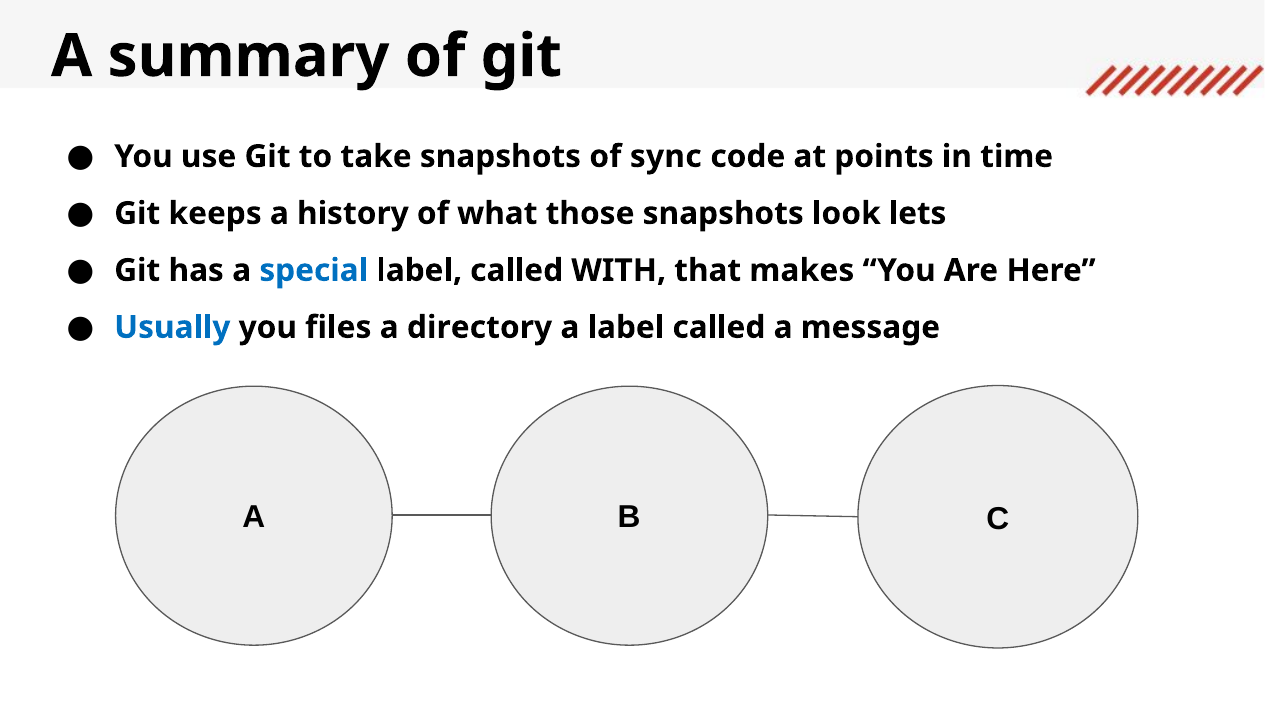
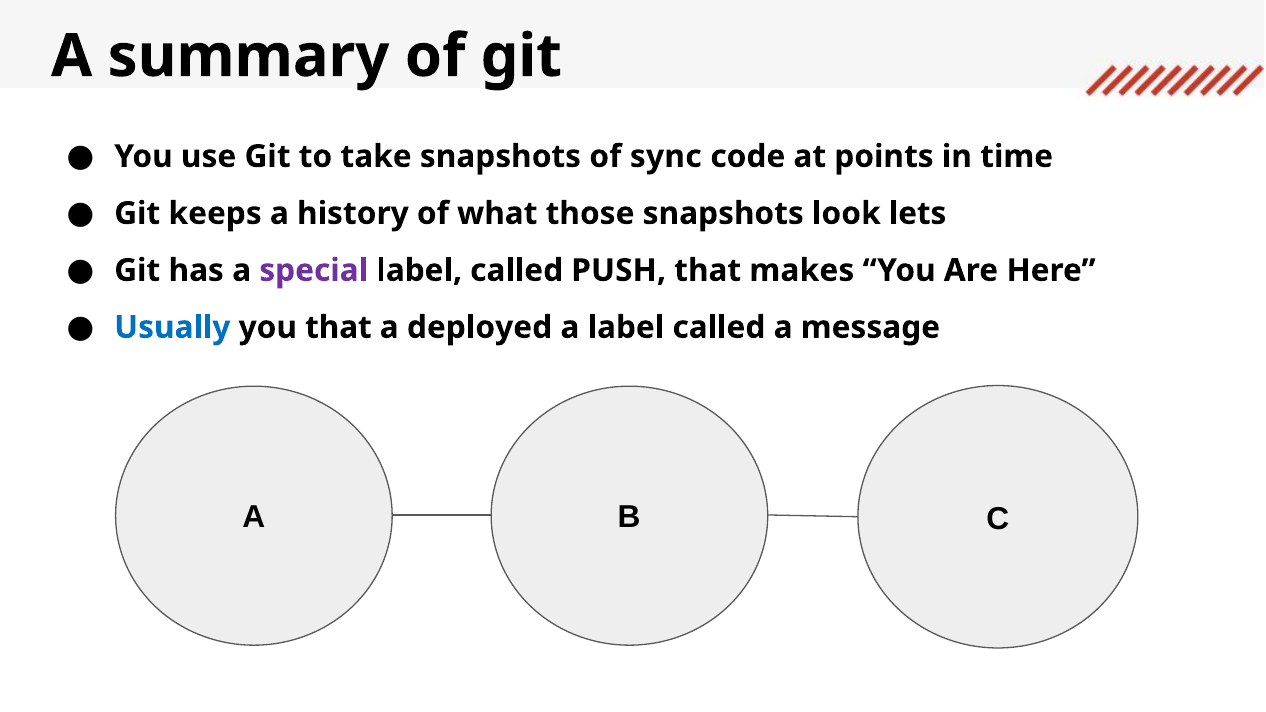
special colour: blue -> purple (314, 270)
WITH: WITH -> PUSH (619, 270)
you files: files -> that (338, 327)
directory: directory -> deployed (480, 327)
